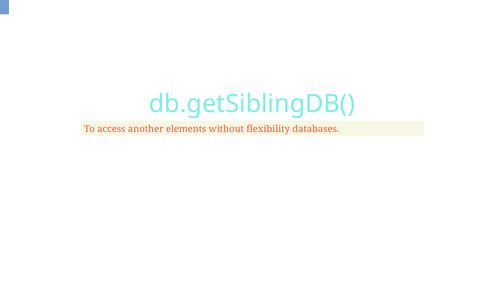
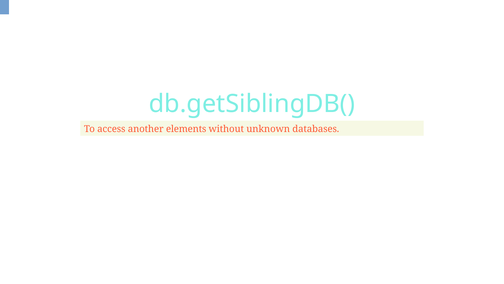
flexibility: flexibility -> unknown (268, 129)
